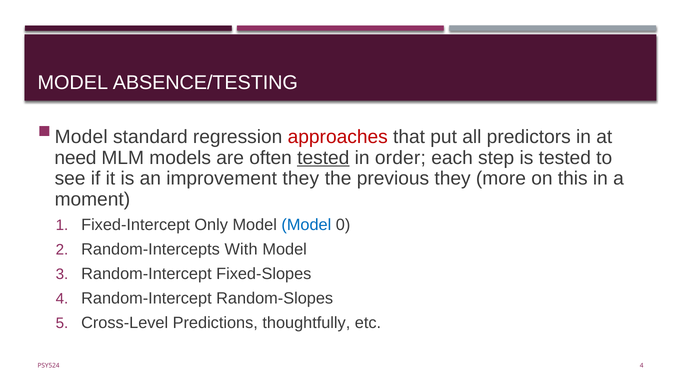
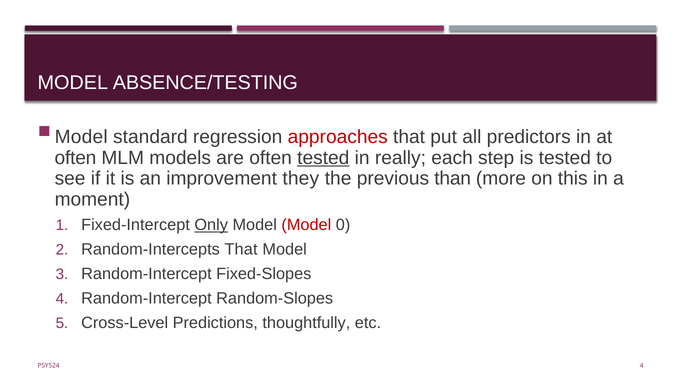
need: need -> often (75, 158)
order: order -> really (400, 158)
previous they: they -> than (453, 179)
Only underline: none -> present (211, 225)
Model colour: blue -> red (306, 225)
Random-Intercepts With: With -> That (241, 249)
